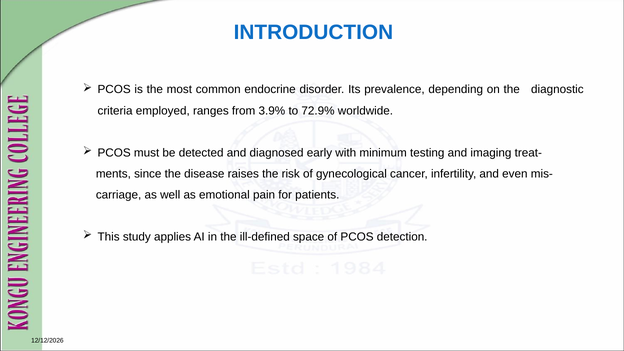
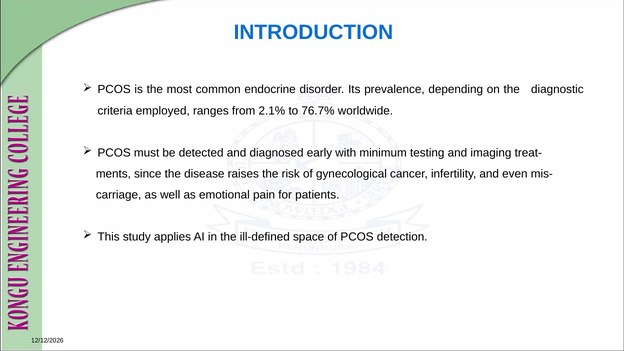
3.9%: 3.9% -> 2.1% (272, 111)
72.9%: 72.9% -> 76.7% (318, 111)
